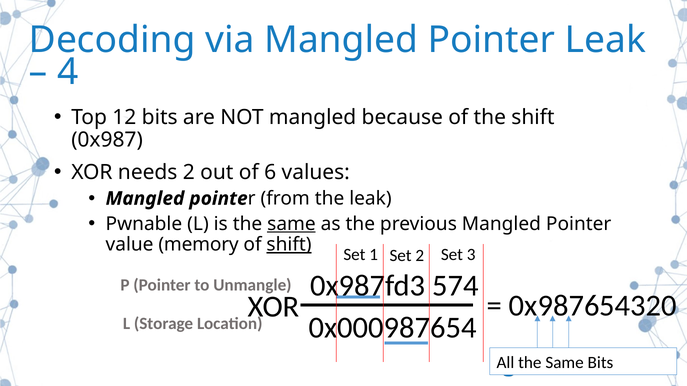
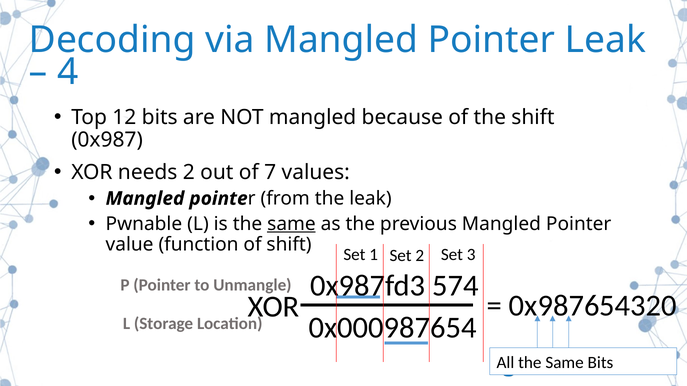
6: 6 -> 7 (270, 172)
memory: memory -> function (199, 245)
shift underline: present -> none (289, 245)
